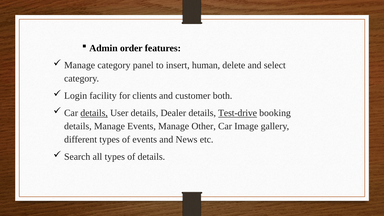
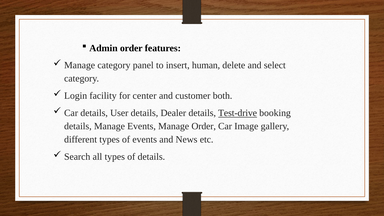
clients: clients -> center (145, 96)
details underline: present -> none (94, 113)
Manage Other: Other -> Order (204, 126)
